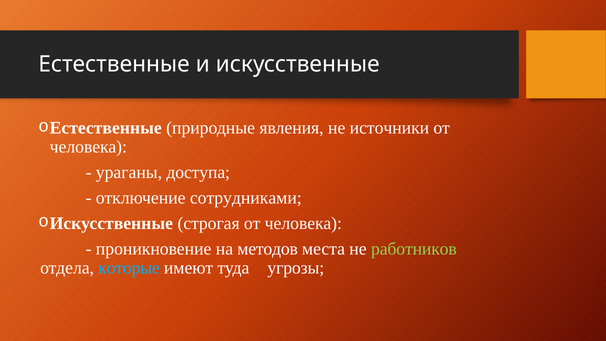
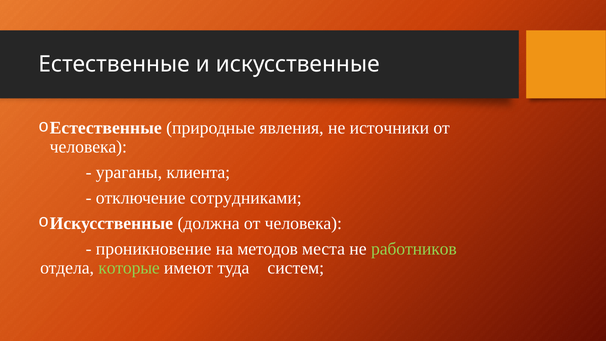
доступа: доступа -> клиента (198, 172)
строгая: строгая -> должна (209, 223)
которые colour: light blue -> light green (129, 268)
угрозы: угрозы -> систем (296, 268)
